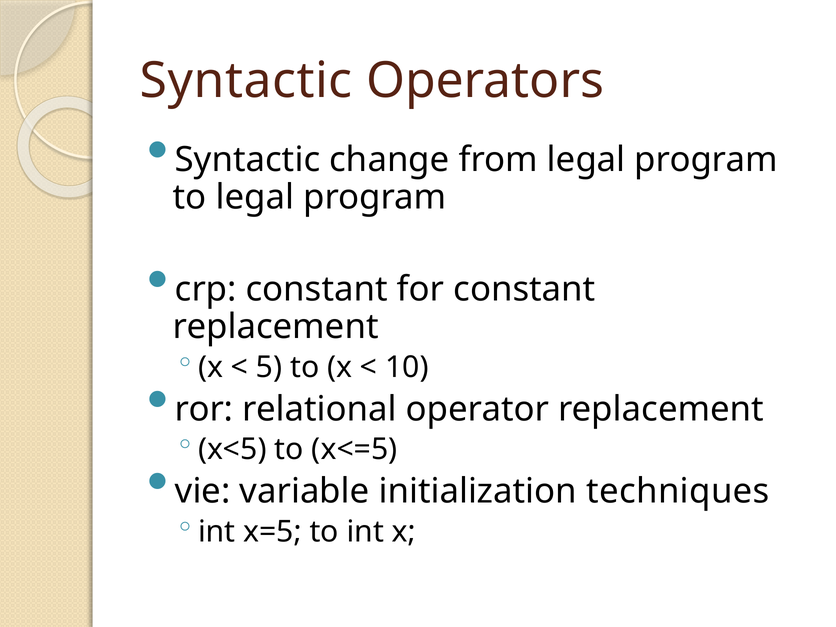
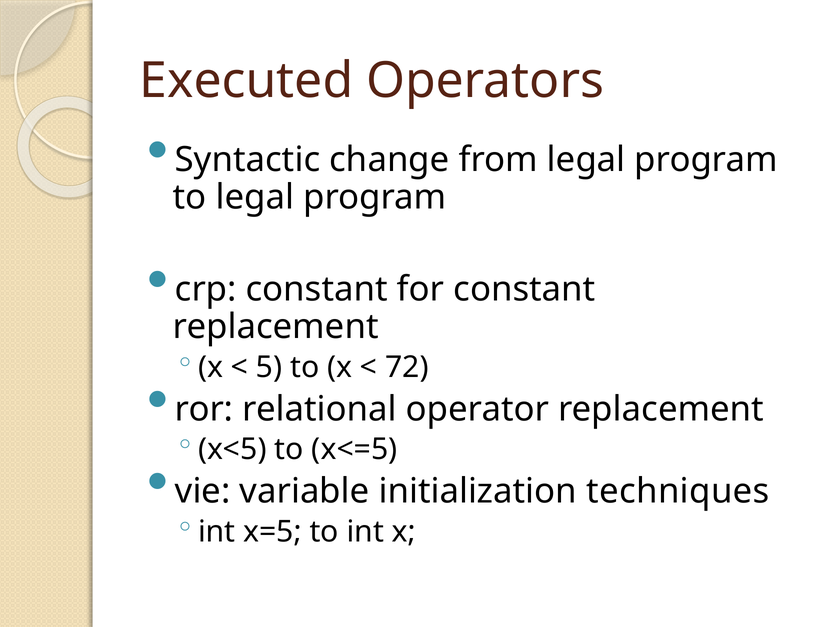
Syntactic: Syntactic -> Executed (246, 81)
10: 10 -> 72 (407, 367)
